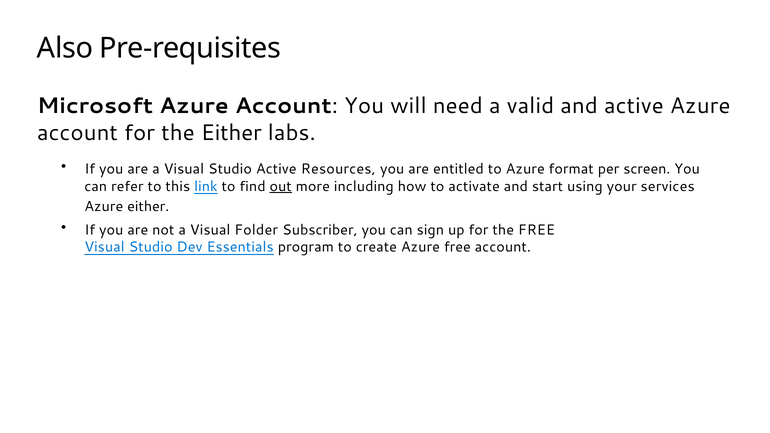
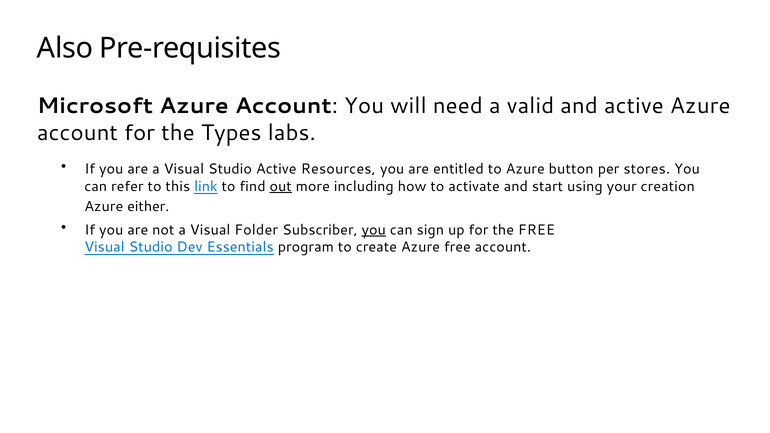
the Either: Either -> Types (231, 133)
format: format -> button (571, 169)
screen: screen -> stores (647, 169)
services: services -> creation (668, 186)
you underline: none -> present (374, 230)
